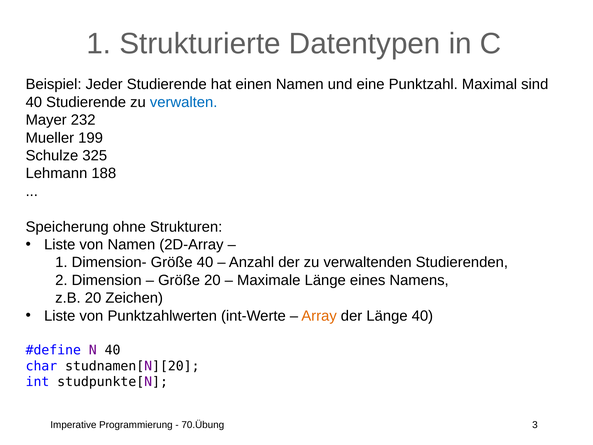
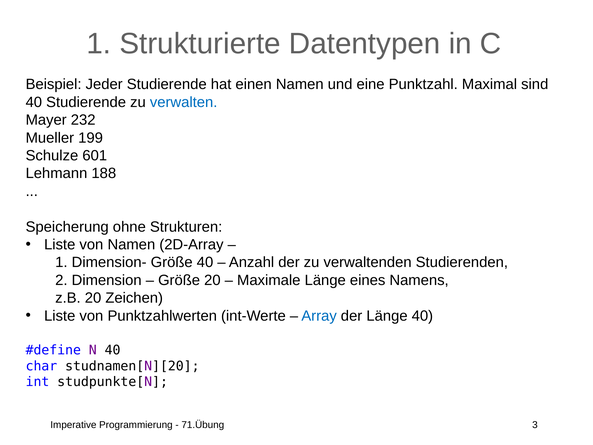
325: 325 -> 601 (95, 156)
Array colour: orange -> blue (319, 316)
70.Übung: 70.Übung -> 71.Übung (203, 425)
